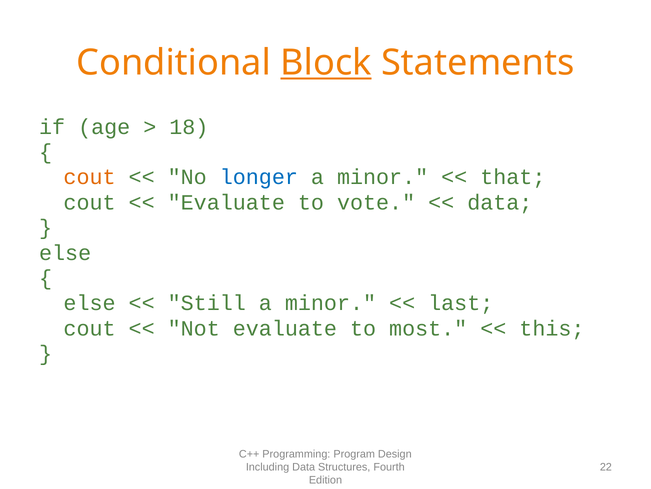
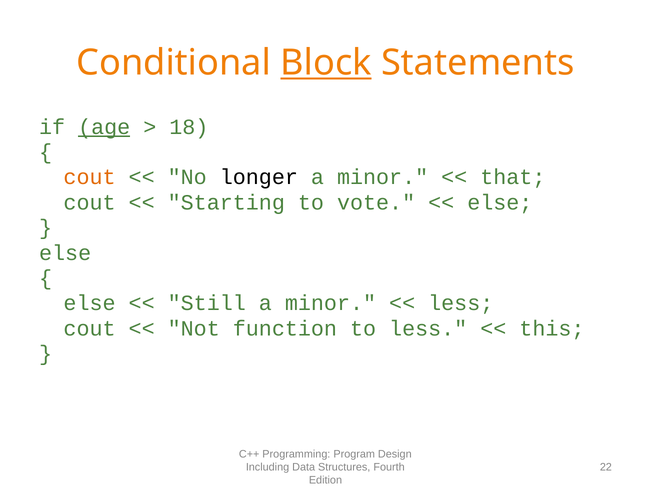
age underline: none -> present (104, 127)
longer colour: blue -> black (259, 177)
Evaluate: Evaluate -> Starting (226, 202)
data: data -> else (500, 202)
last: last -> less (461, 303)
Not evaluate: evaluate -> function (285, 328)
to most: most -> less (428, 328)
